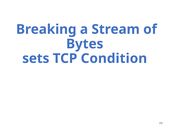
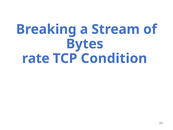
sets: sets -> rate (36, 58)
